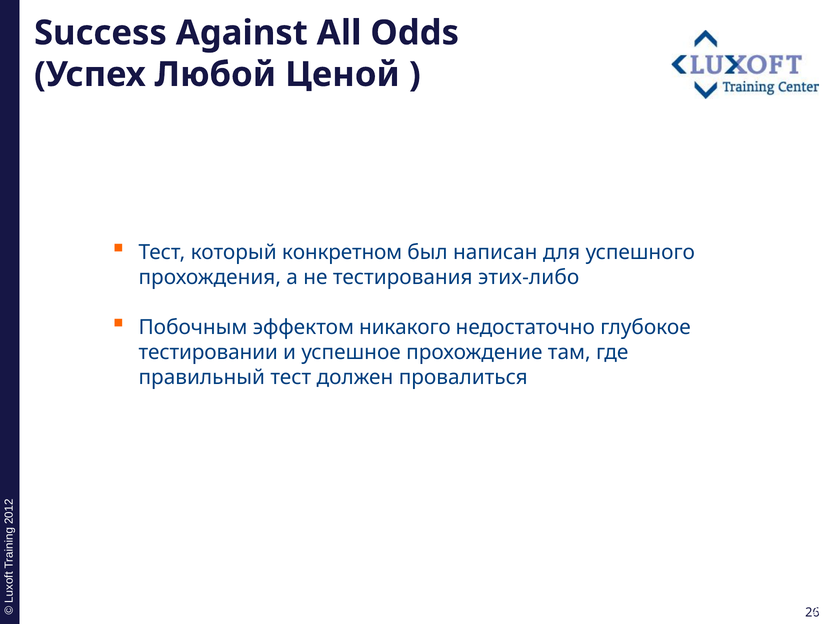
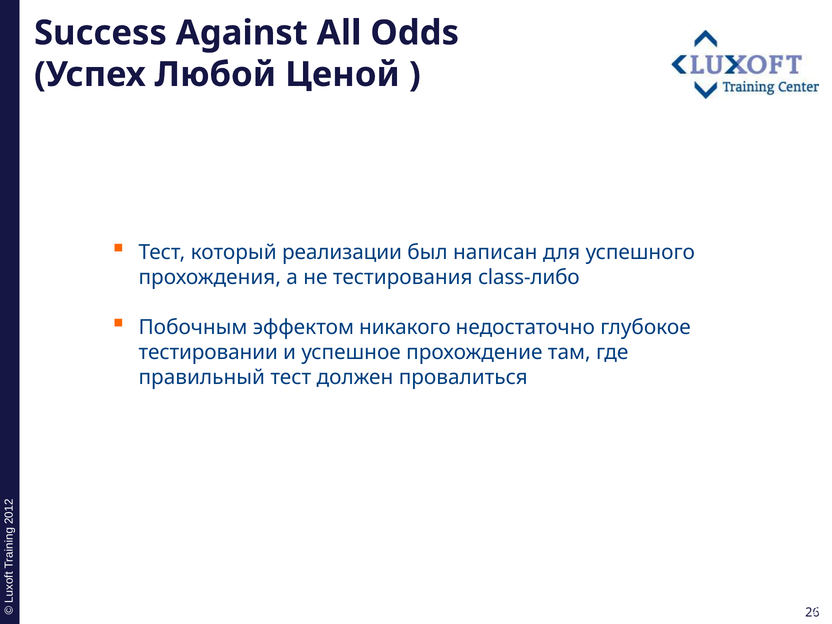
конкретном: конкретном -> реализации (342, 253)
этих-либо: этих-либо -> class-либо (529, 277)
